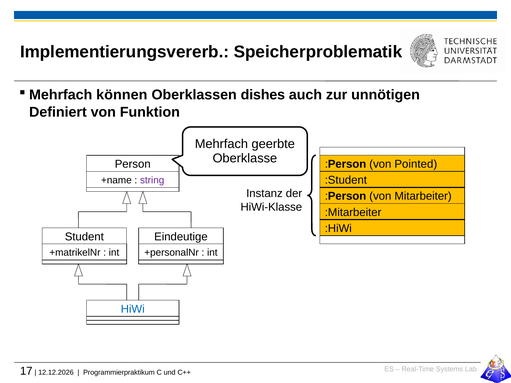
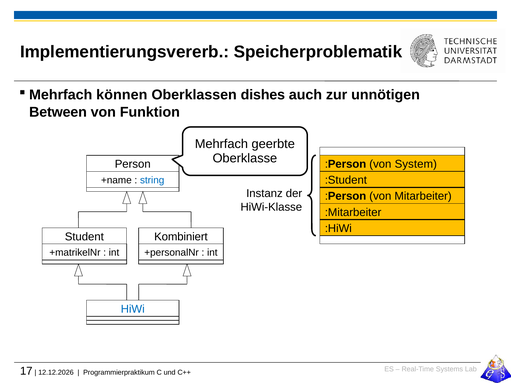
Definiert: Definiert -> Between (58, 112)
Pointed: Pointed -> System (416, 164)
string colour: purple -> blue (152, 180)
Eindeutige: Eindeutige -> Kombiniert (181, 237)
